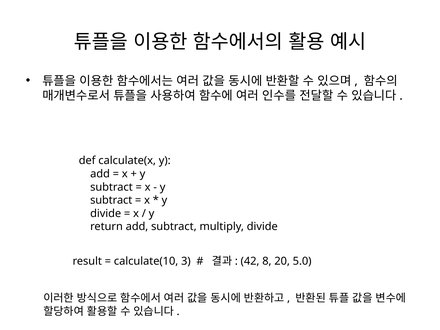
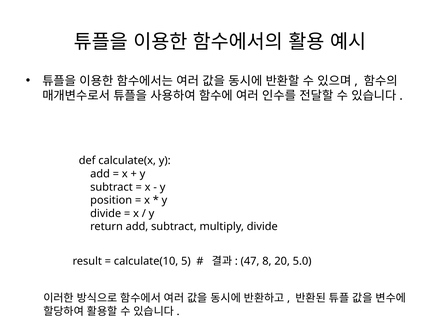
subtract: subtract -> position (111, 200)
3: 3 -> 5 (186, 261)
42: 42 -> 47 (250, 261)
